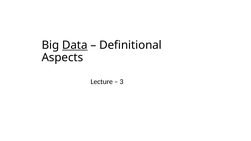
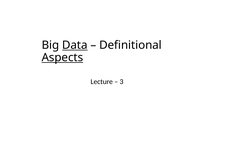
Aspects underline: none -> present (62, 58)
